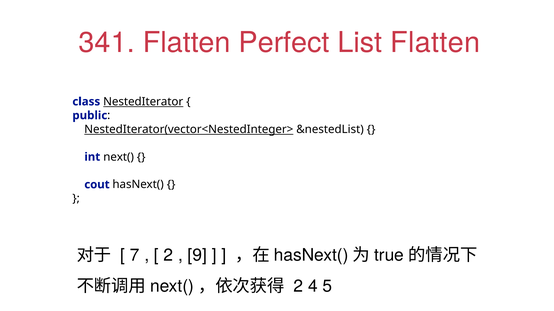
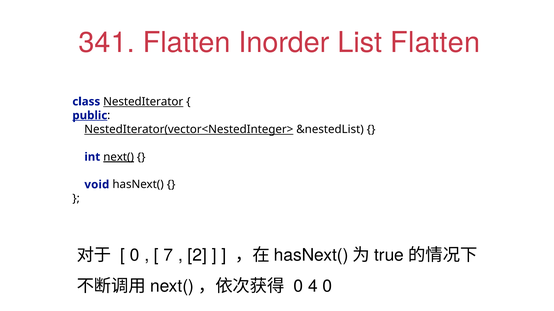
Perfect: Perfect -> Inorder (284, 43)
public underline: none -> present (90, 116)
next( underline: none -> present (119, 157)
cout: cout -> void (97, 185)
7: 7 -> 0 (135, 256)
2: 2 -> 7 (168, 256)
9: 9 -> 2 (197, 256)
2: 2 -> 0 (298, 287)
4 5: 5 -> 0 (327, 287)
